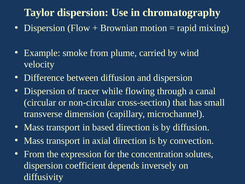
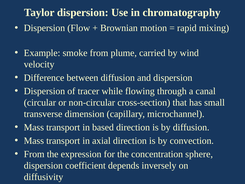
solutes: solutes -> sphere (199, 154)
